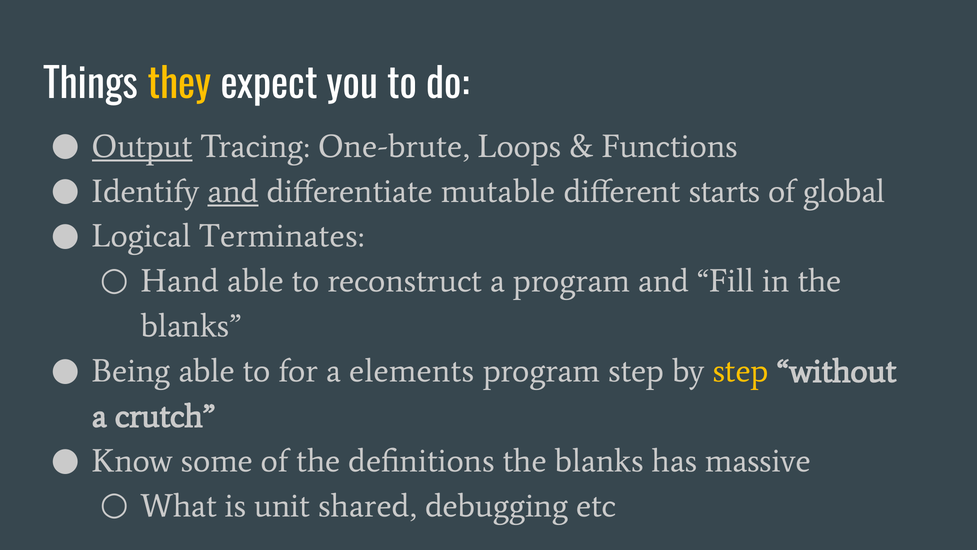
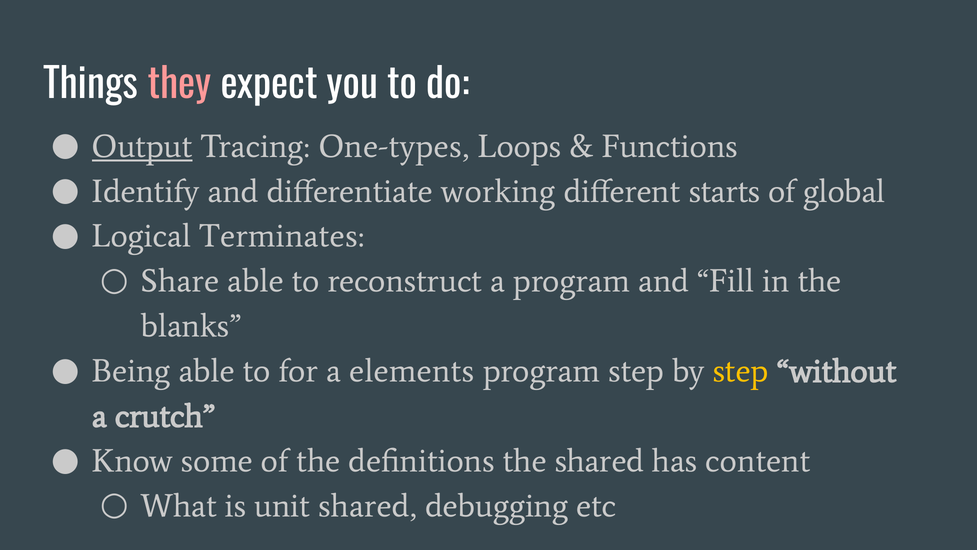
they colour: yellow -> pink (179, 85)
One-brute: One-brute -> One-types (394, 146)
and underline: present -> none (233, 191)
mutable: mutable -> working (498, 191)
Hand: Hand -> Share (180, 281)
definitions the blanks: blanks -> shared (599, 461)
massive: massive -> content (758, 461)
